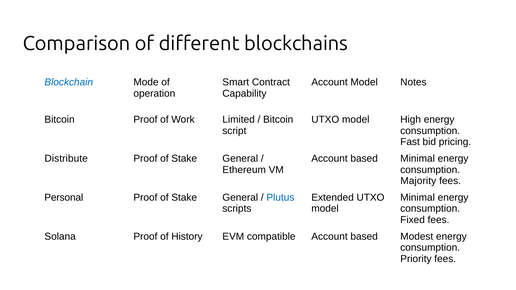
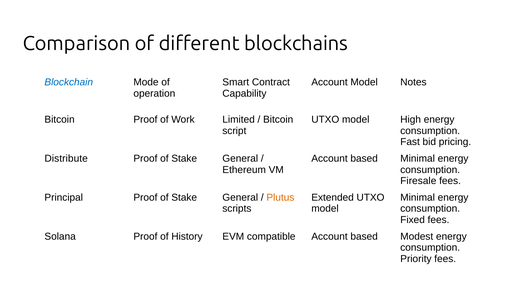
Majority: Majority -> Firesale (418, 181)
Personal: Personal -> Principal (64, 198)
Plutus colour: blue -> orange (280, 198)
